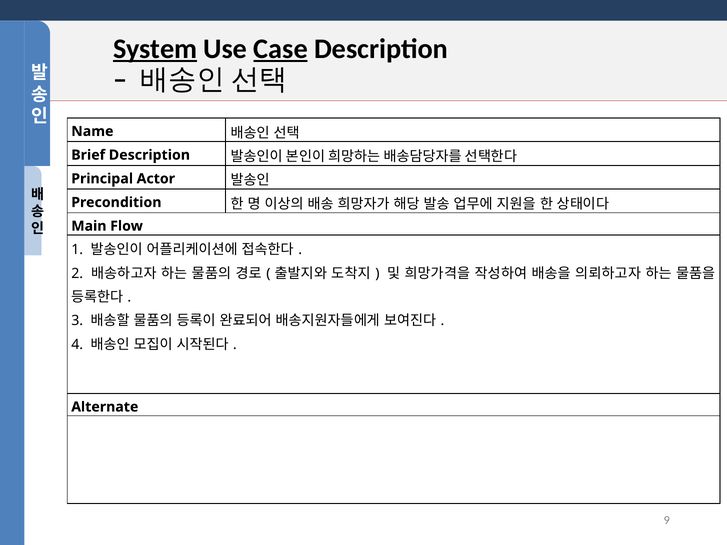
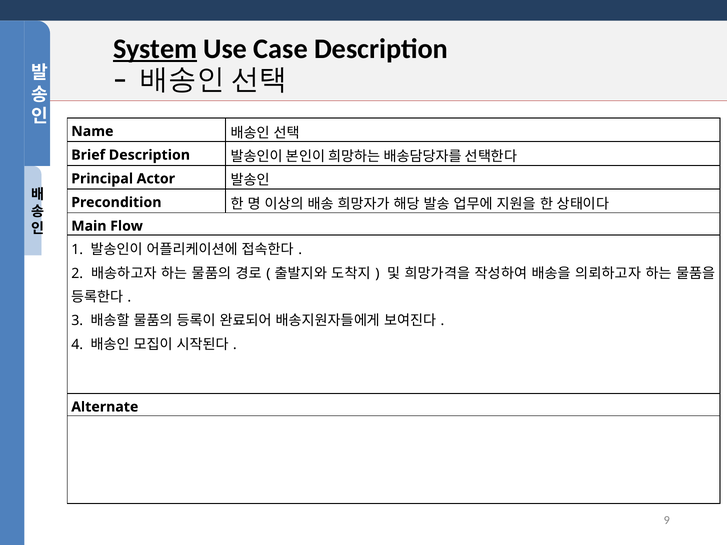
Case underline: present -> none (281, 49)
